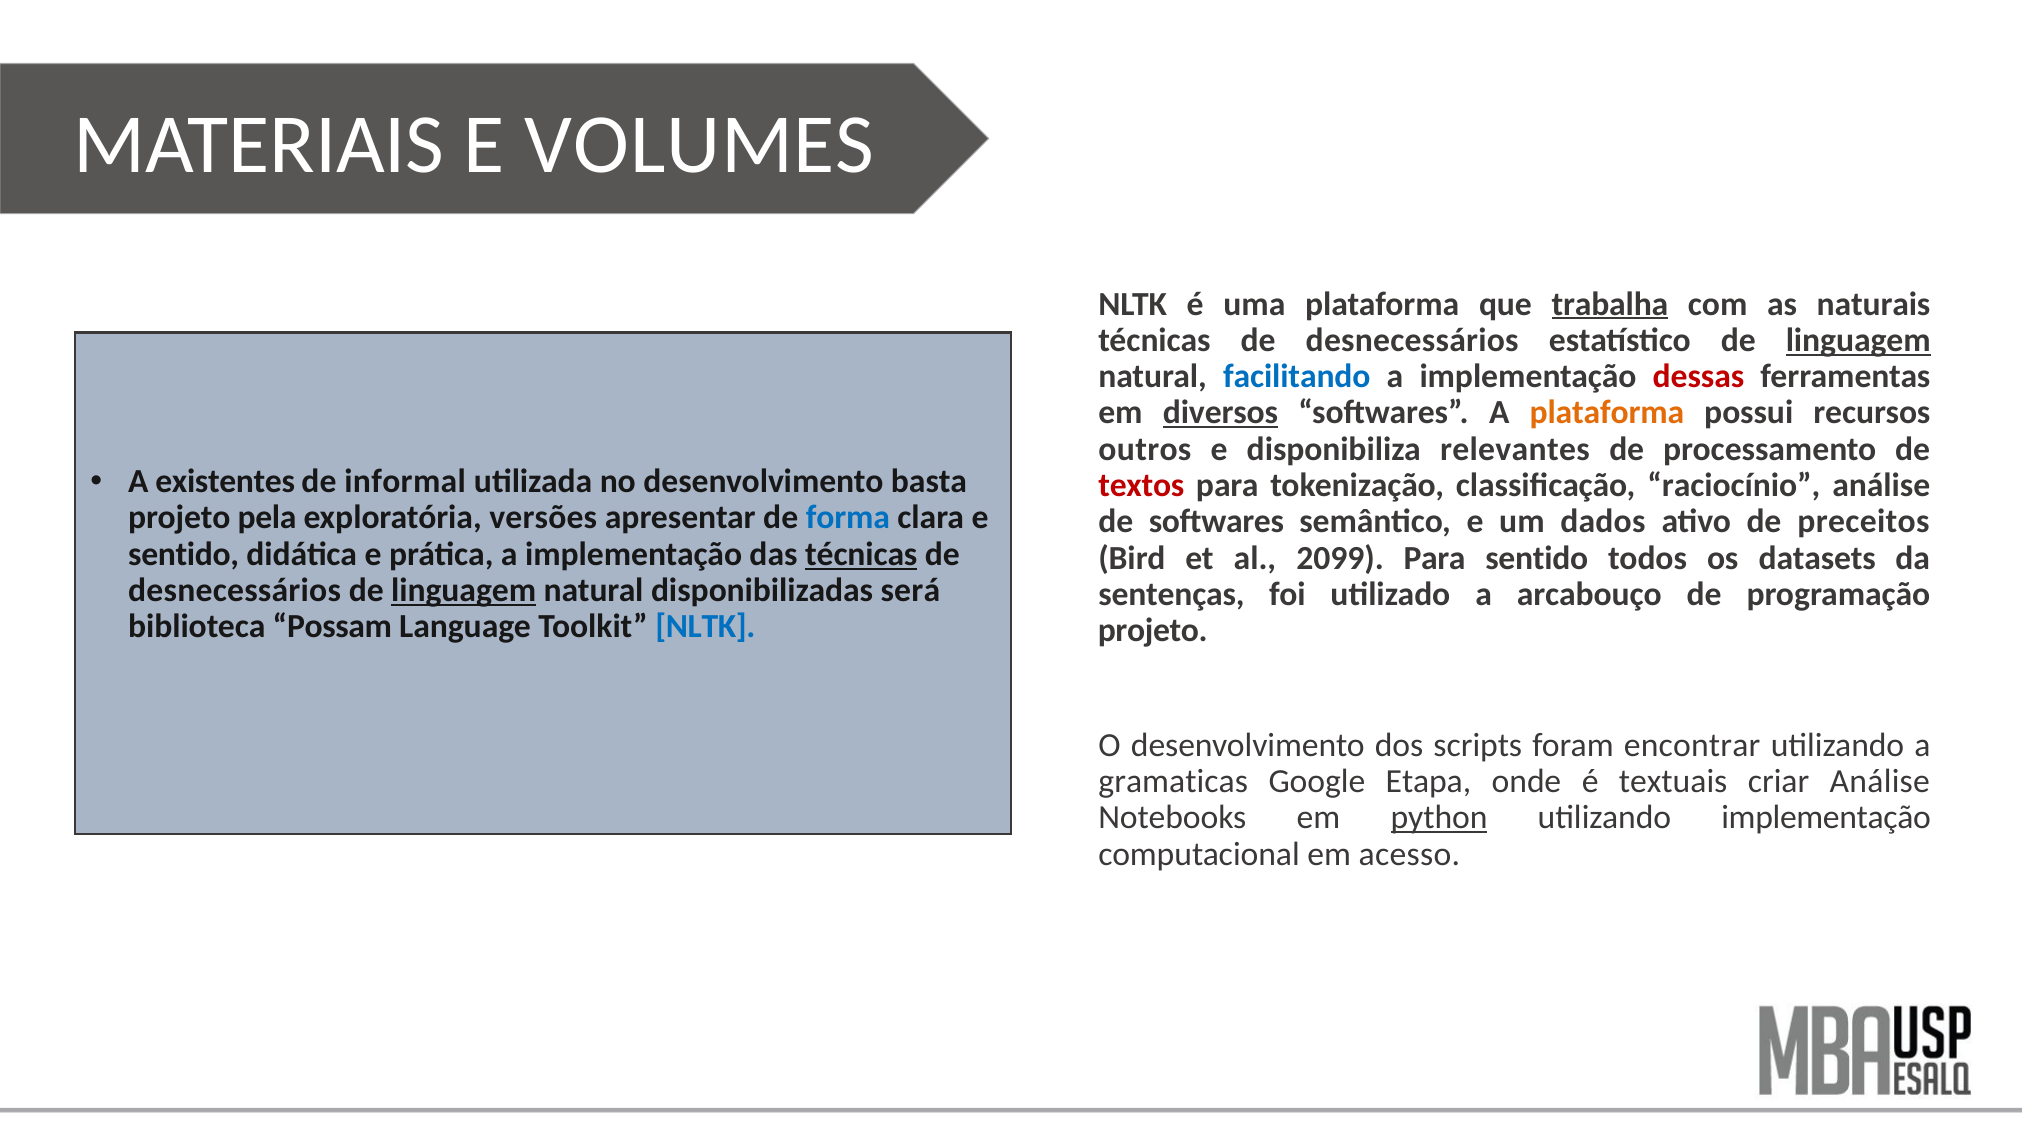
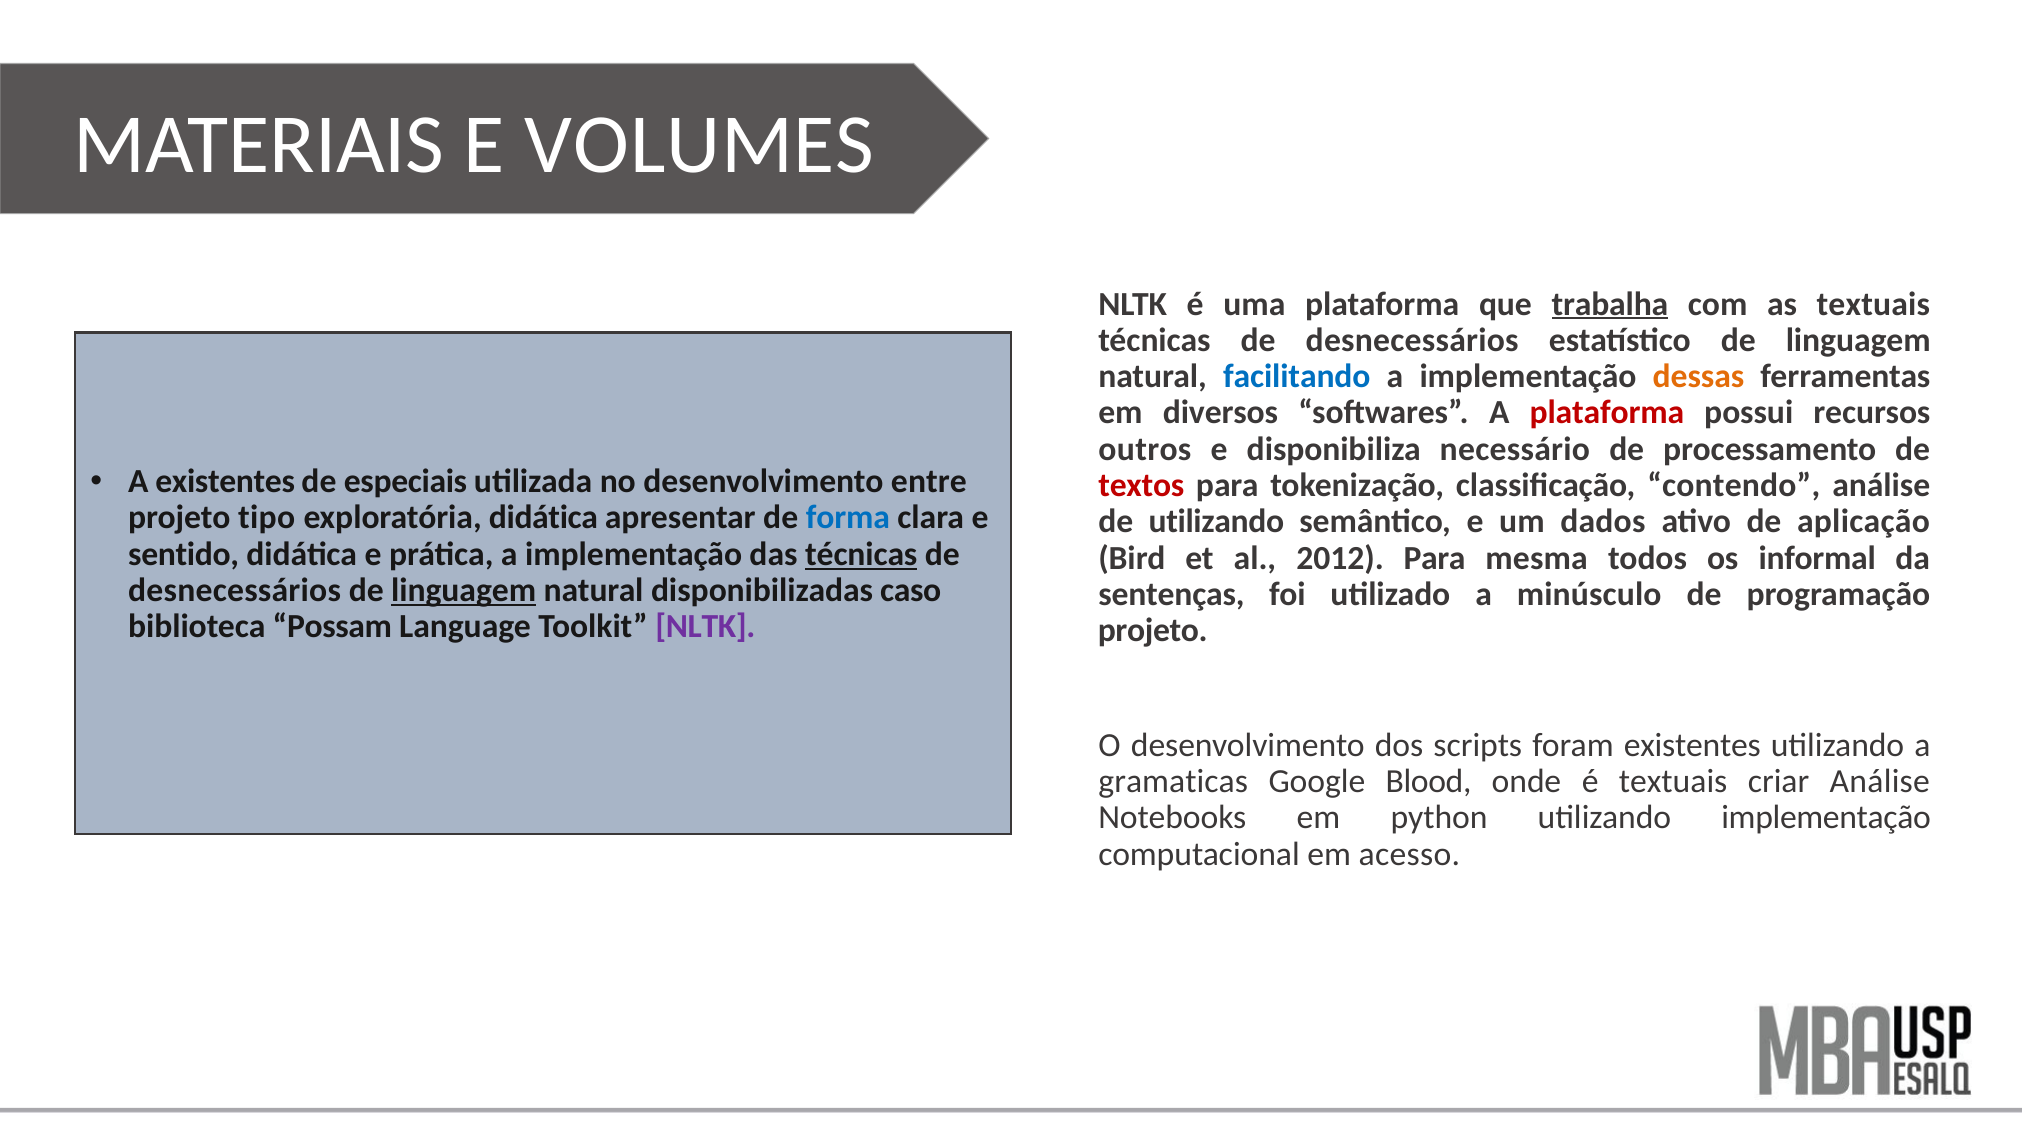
as naturais: naturais -> textuais (1873, 304)
linguagem underline: present -> none (1858, 340)
dessas colour: red -> orange (1698, 377)
diversos underline: present -> none (1221, 413)
plataforma colour: orange -> red (1607, 413)
relevantes: relevantes -> necessário (1515, 449)
informal: informal -> especiais (405, 482)
basta: basta -> entre (929, 482)
raciocínio: raciocínio -> contendo (1734, 486)
pela: pela -> tipo (267, 518)
exploratória versões: versões -> didática (543, 518)
de softwares: softwares -> utilizando (1216, 522)
preceitos: preceitos -> aplicação (1863, 522)
2099: 2099 -> 2012 (1340, 558)
Para sentido: sentido -> mesma (1537, 558)
datasets: datasets -> informal (1817, 558)
será: será -> caso (911, 591)
arcabouço: arcabouço -> minúsculo (1589, 594)
NLTK colour: blue -> purple (705, 627)
foram encontrar: encontrar -> existentes (1692, 746)
Etapa: Etapa -> Blood (1429, 782)
python underline: present -> none (1439, 818)
